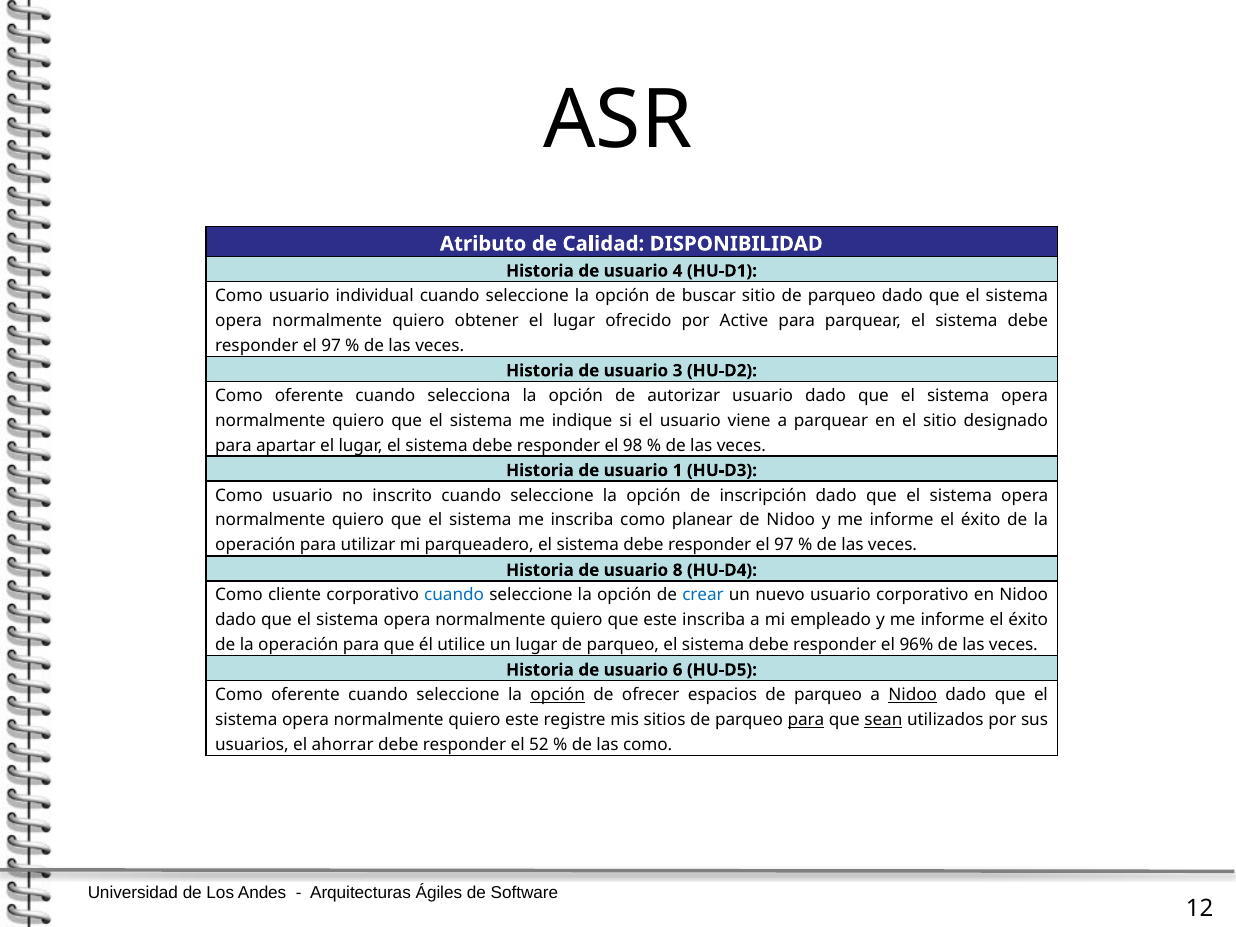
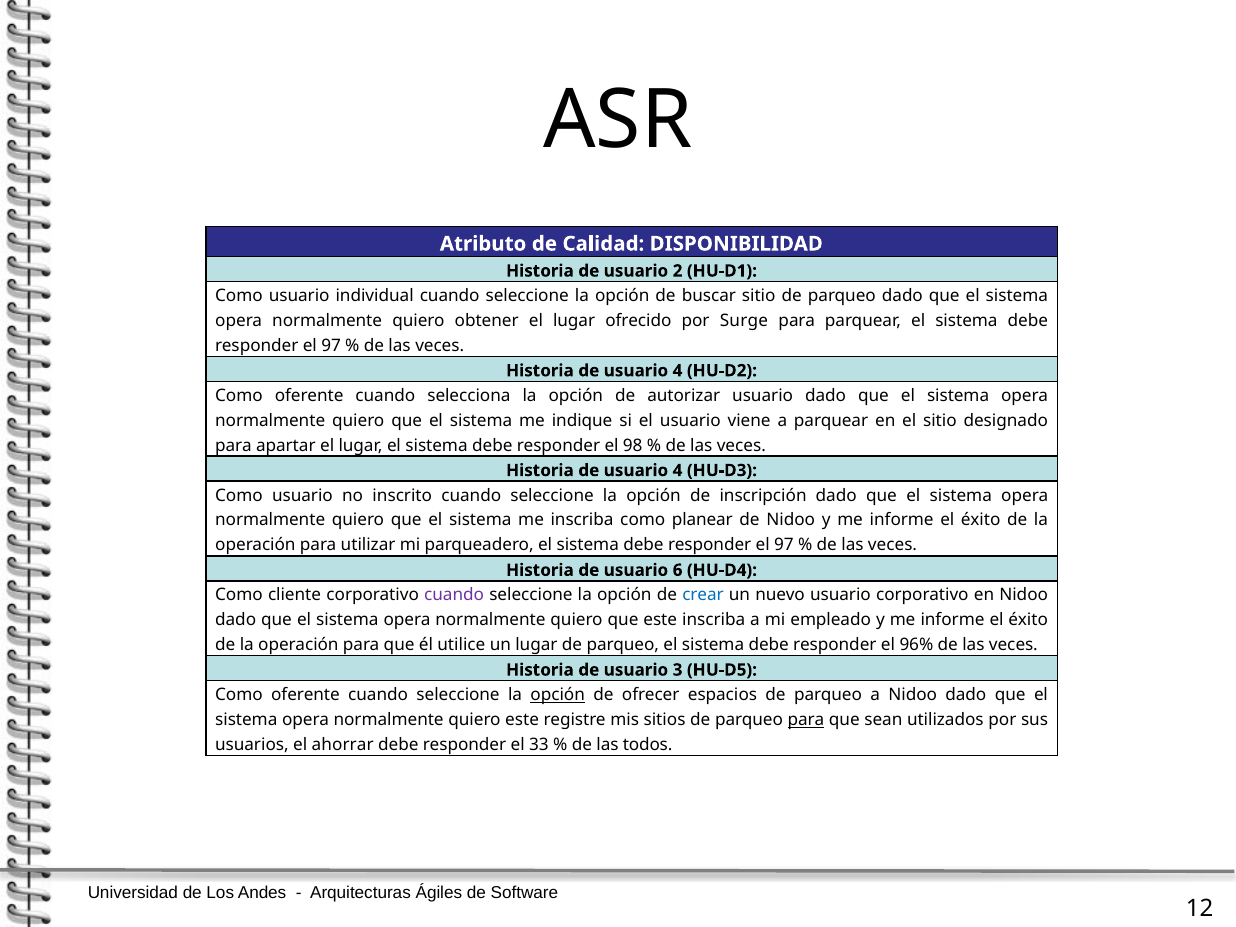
4: 4 -> 2 (678, 271)
Active: Active -> Surge (744, 321)
3: 3 -> 4 (678, 371)
1: 1 -> 4 (678, 470)
8: 8 -> 6 (678, 570)
cuando colour: blue -> purple (454, 595)
6: 6 -> 3 (678, 670)
Nidoo underline: present -> none (913, 695)
sean underline: present -> none (883, 720)
52: 52 -> 33 (539, 745)
las como: como -> todos (648, 745)
